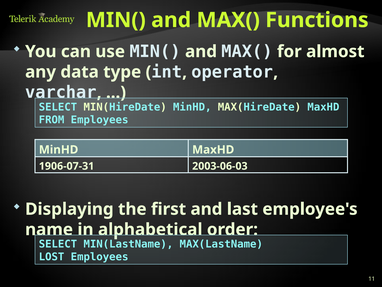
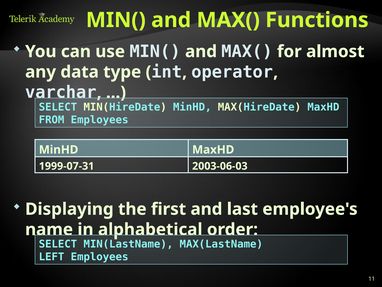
1906-07-31: 1906-07-31 -> 1999-07-31 (67, 166)
LOST: LOST -> LEFT (52, 256)
